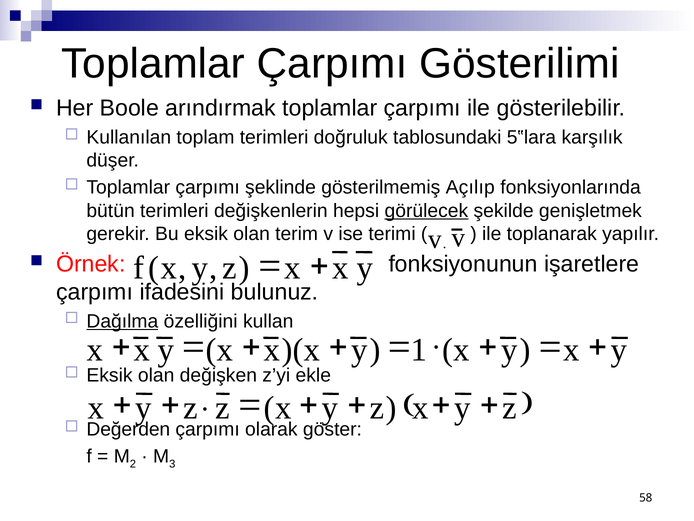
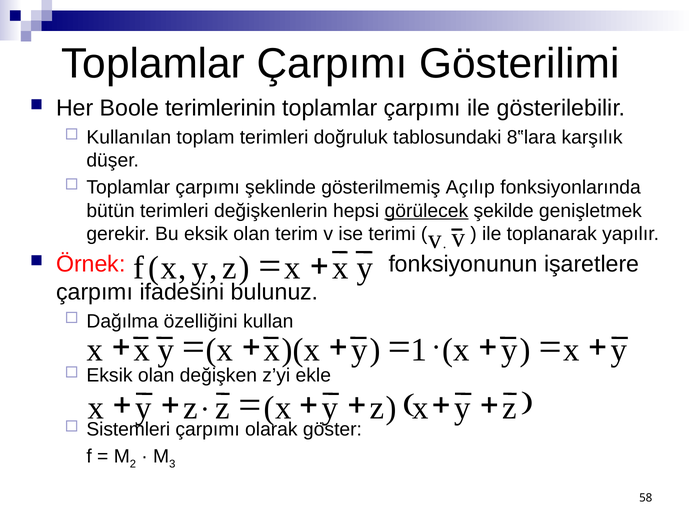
arındırmak: arındırmak -> terimlerinin (221, 108)
5‟lara: 5‟lara -> 8‟lara (531, 137)
Dağılma underline: present -> none (122, 321)
Değerden: Değerden -> Sistemleri (128, 429)
